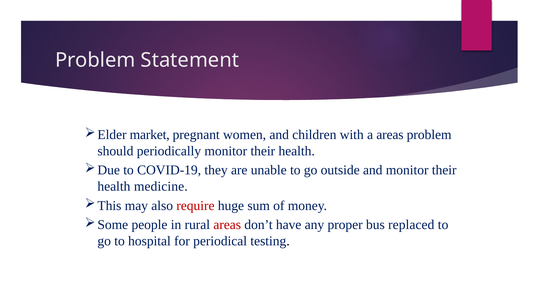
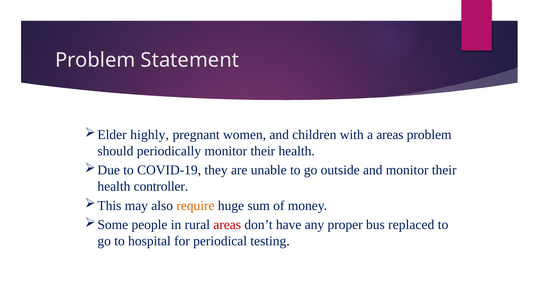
market: market -> highly (150, 135)
medicine: medicine -> controller (161, 186)
require colour: red -> orange (195, 206)
